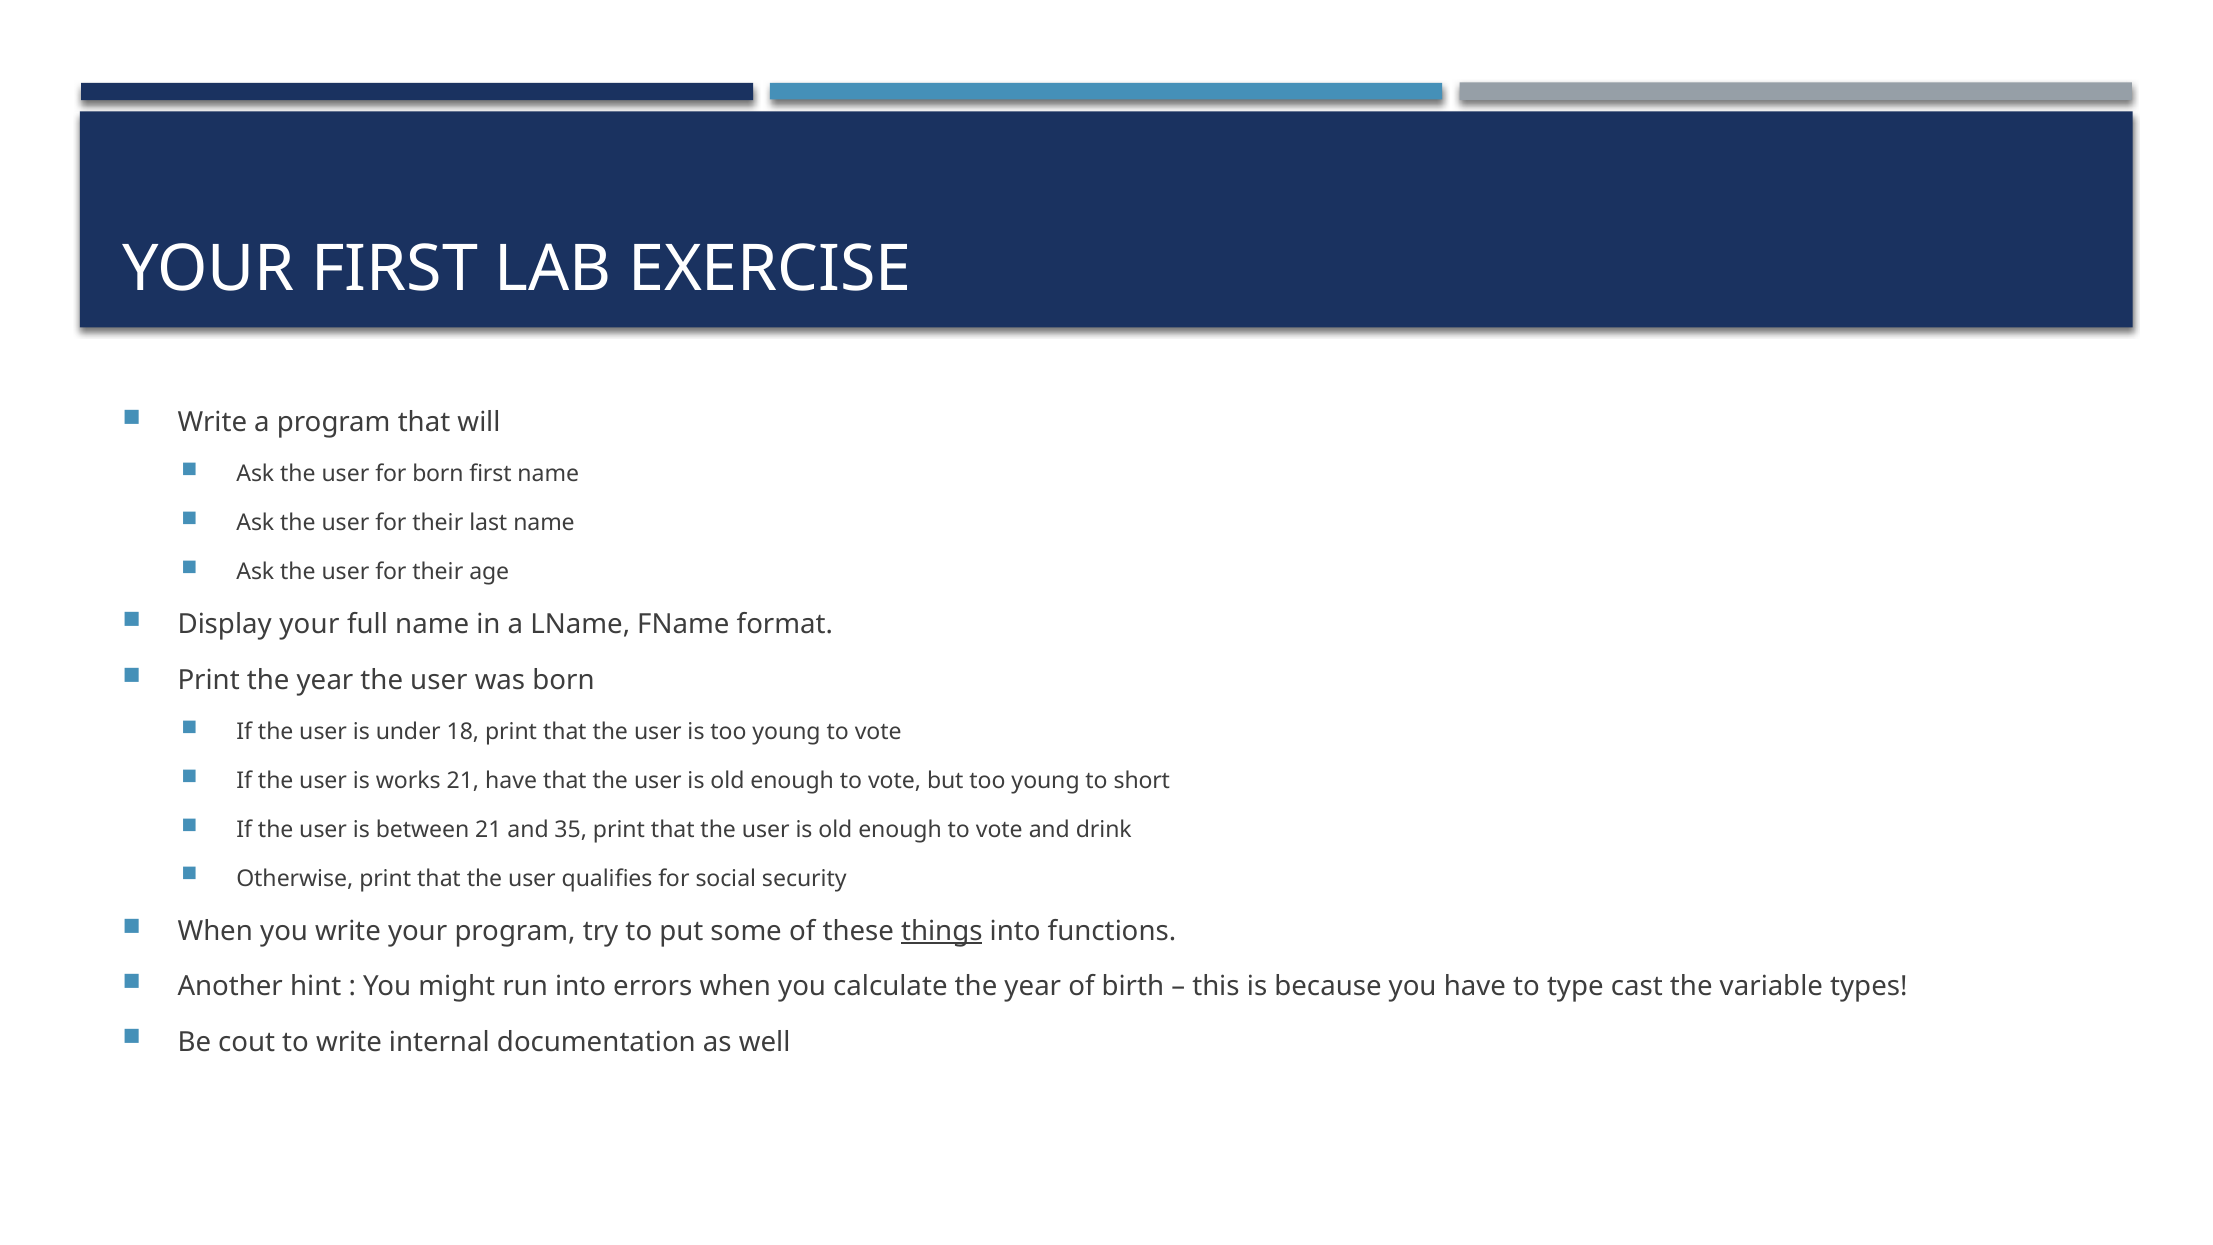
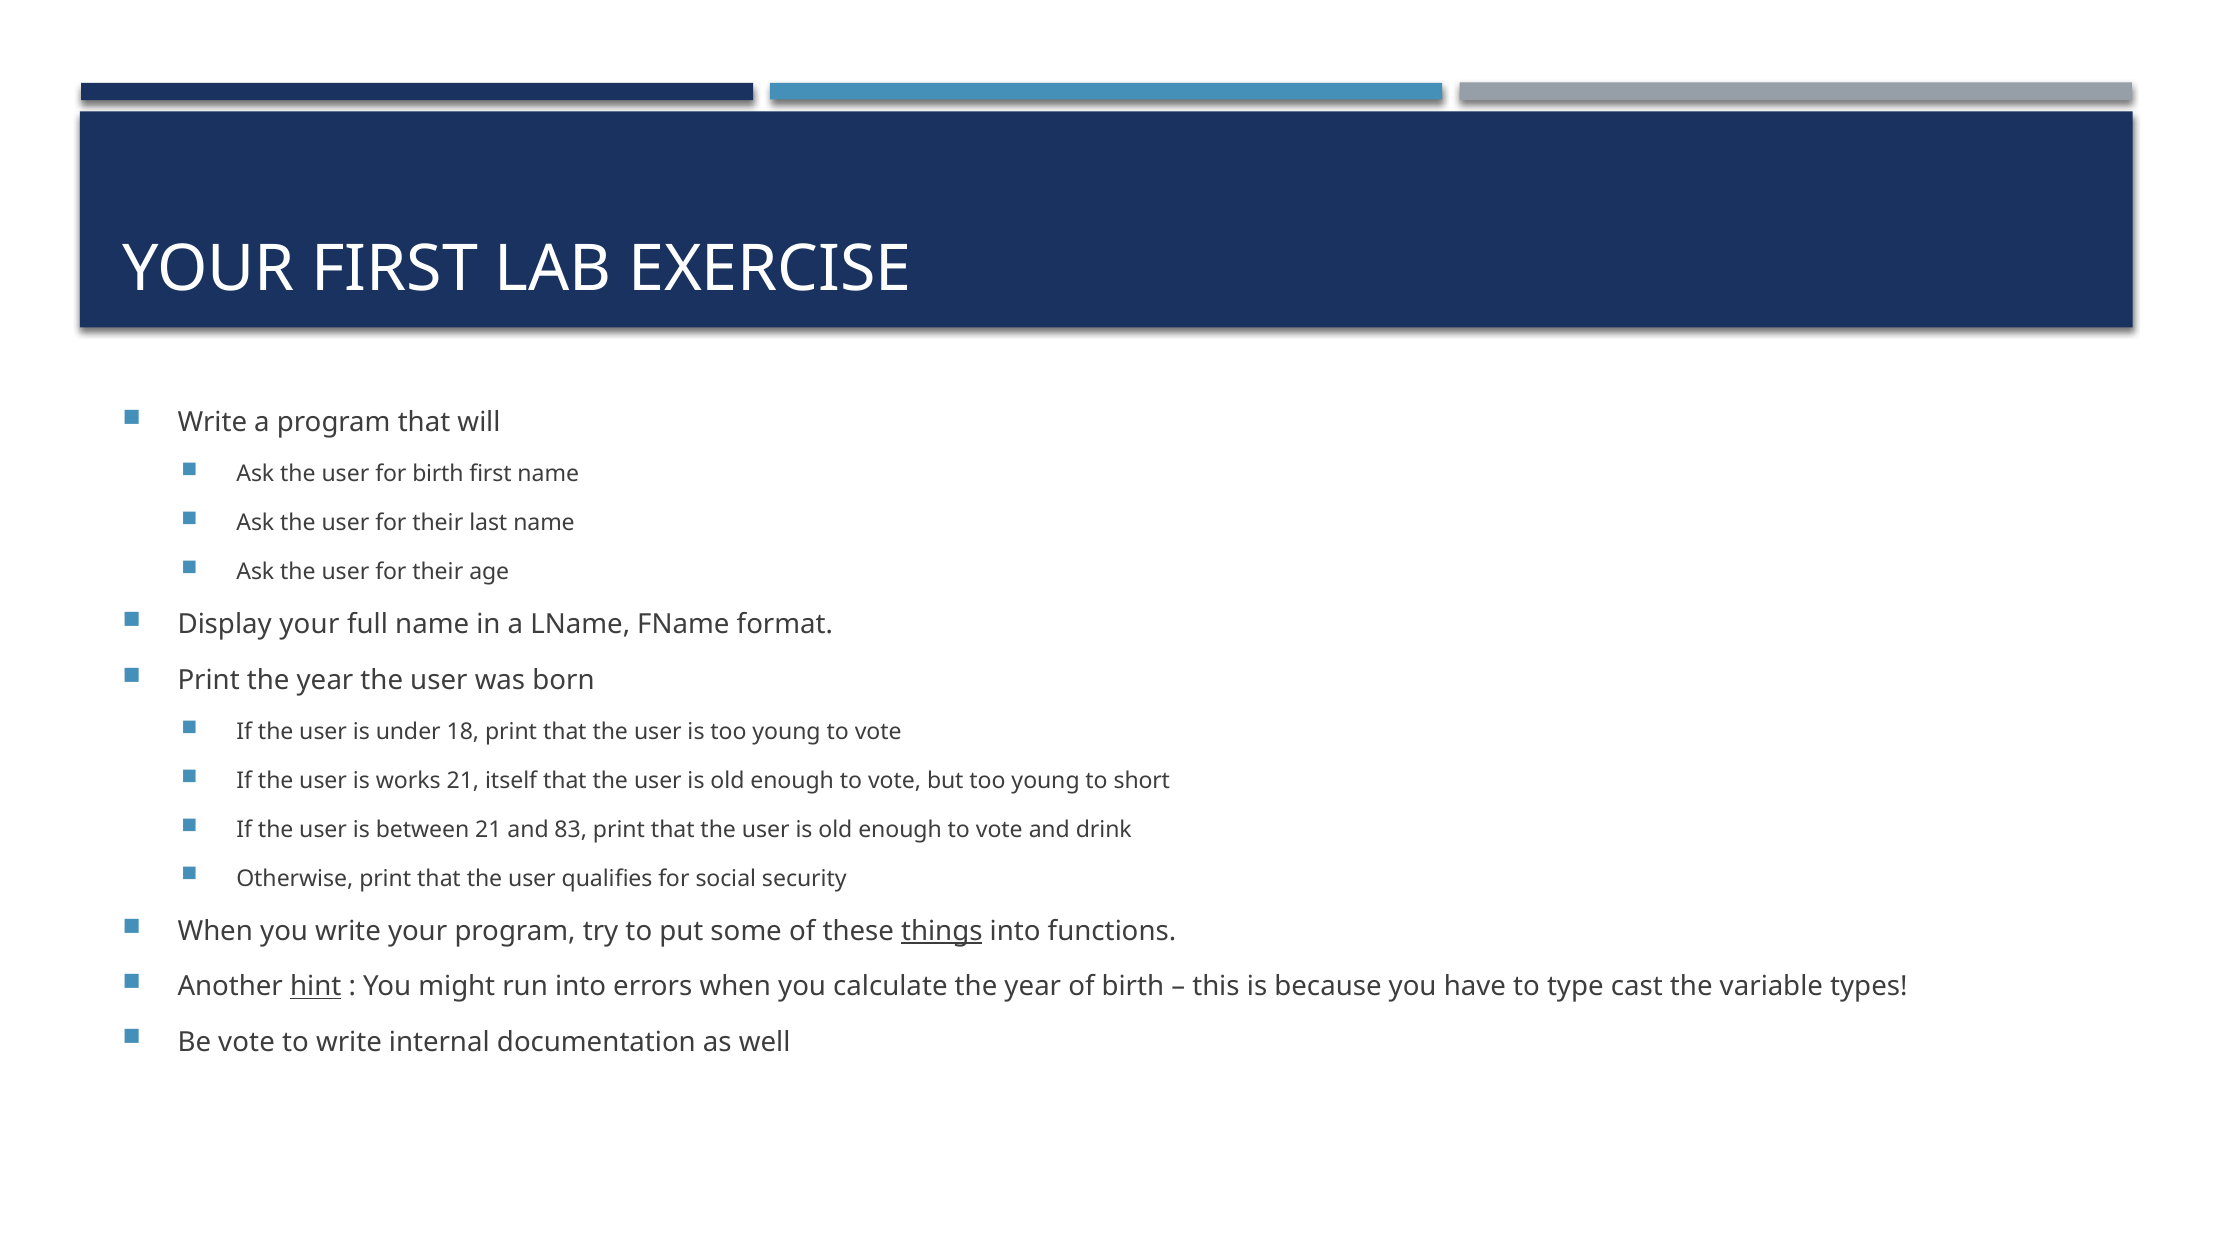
for born: born -> birth (438, 474)
21 have: have -> itself (511, 780)
35: 35 -> 83 (571, 829)
hint underline: none -> present (316, 987)
Be cout: cout -> vote (247, 1042)
